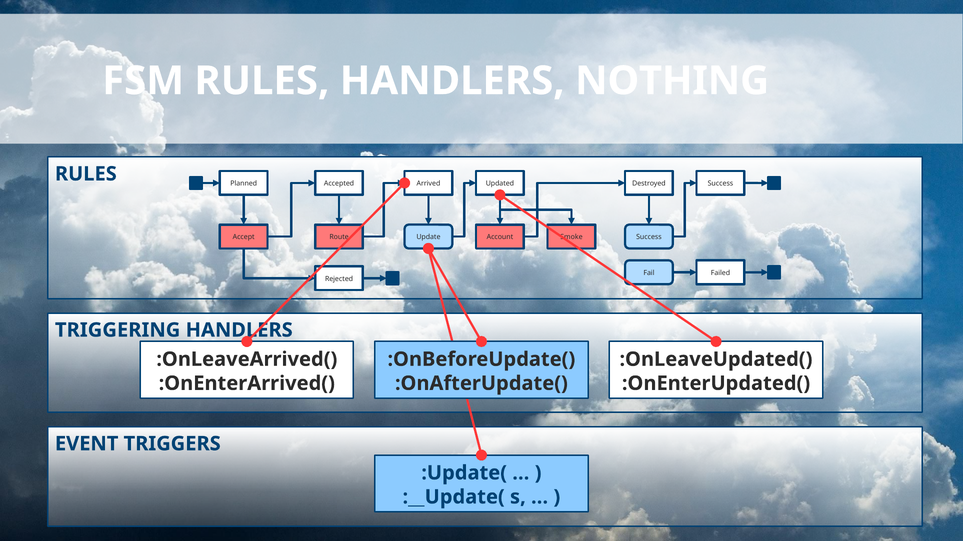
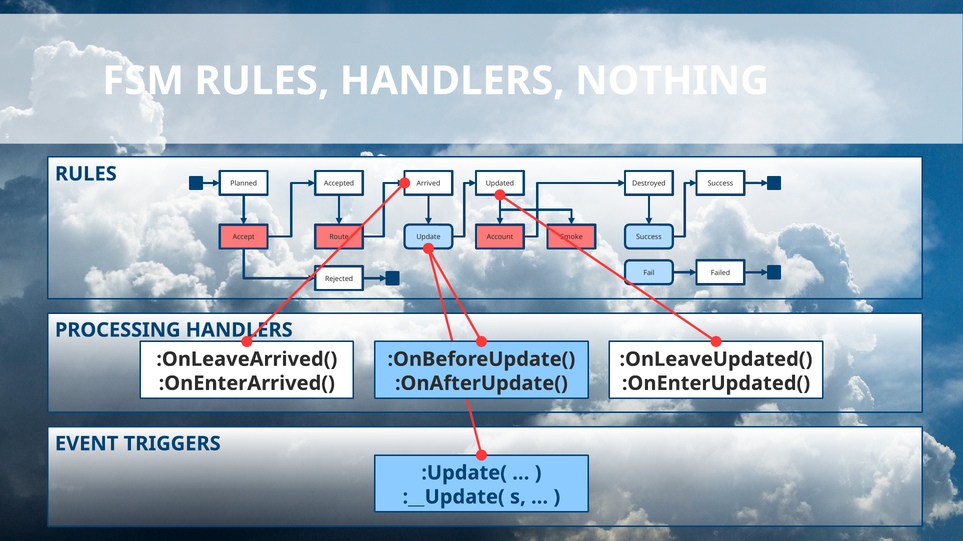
TRIGGERING: TRIGGERING -> PROCESSING (118, 330)
